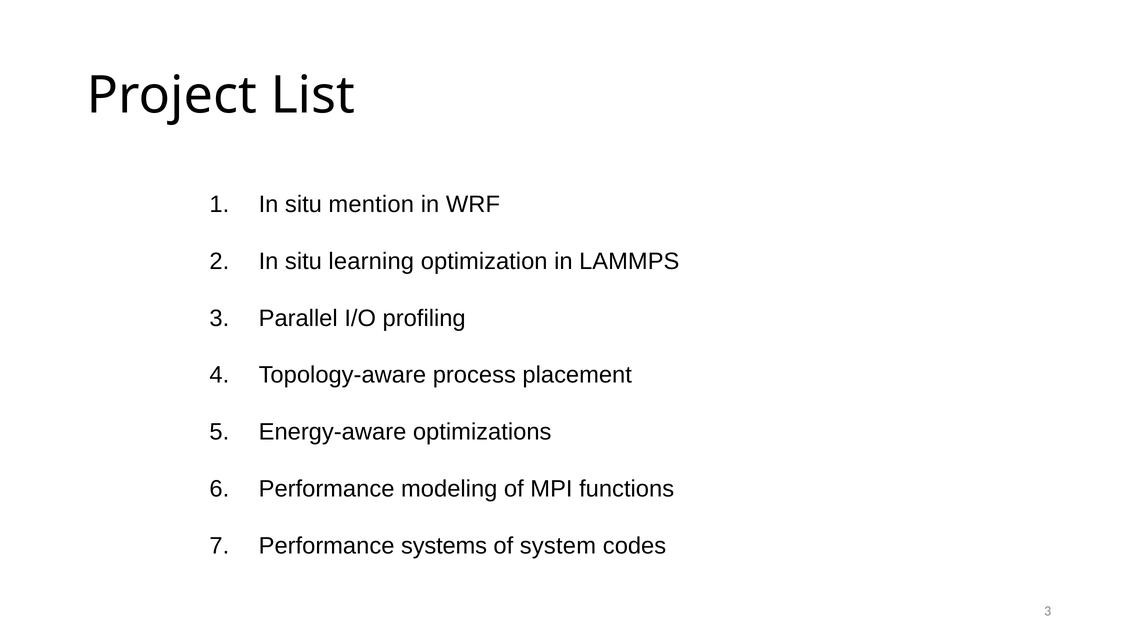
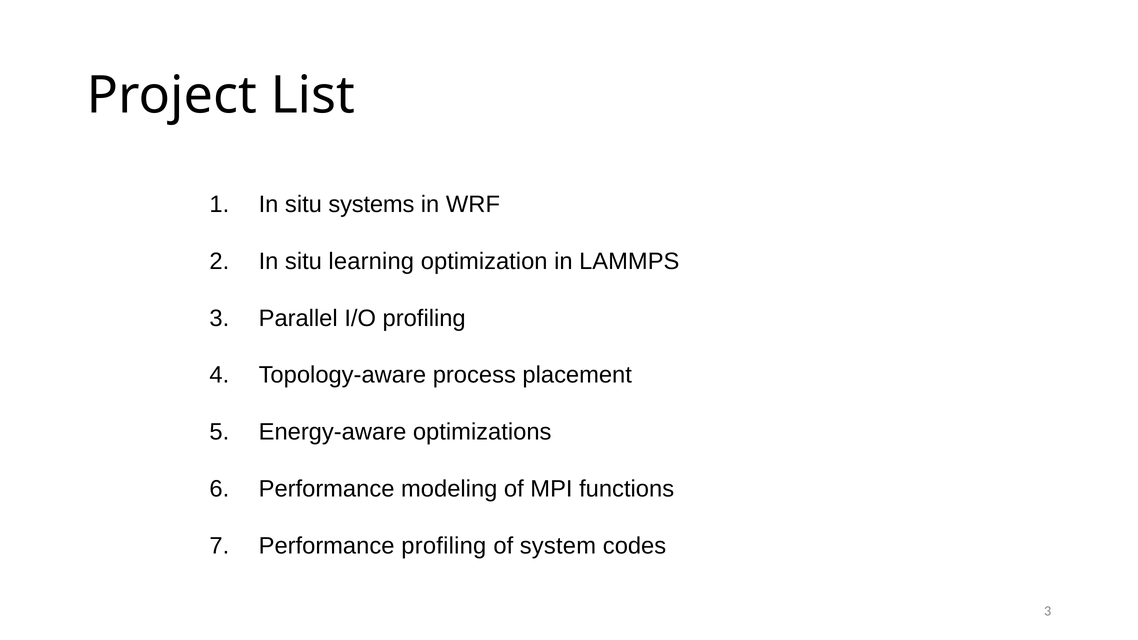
mention: mention -> systems (371, 204)
Performance systems: systems -> profiling (444, 546)
